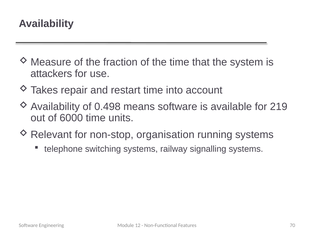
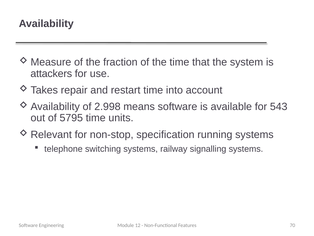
0.498: 0.498 -> 2.998 (107, 106)
219: 219 -> 543 (279, 106)
6000: 6000 -> 5795 (71, 118)
organisation: organisation -> specification (165, 134)
